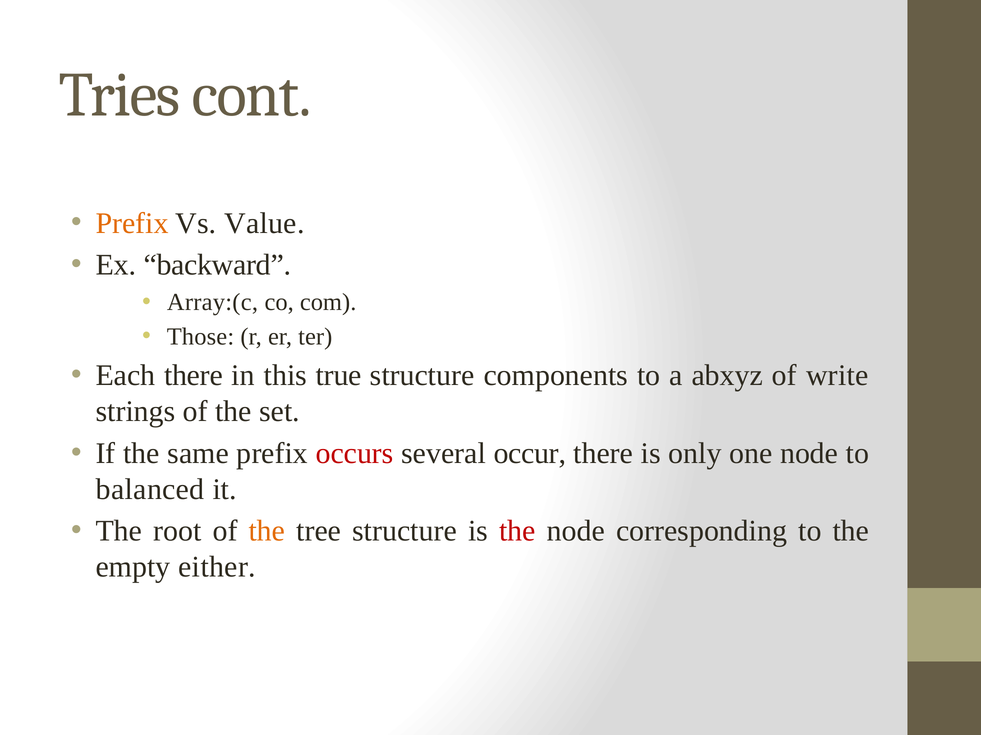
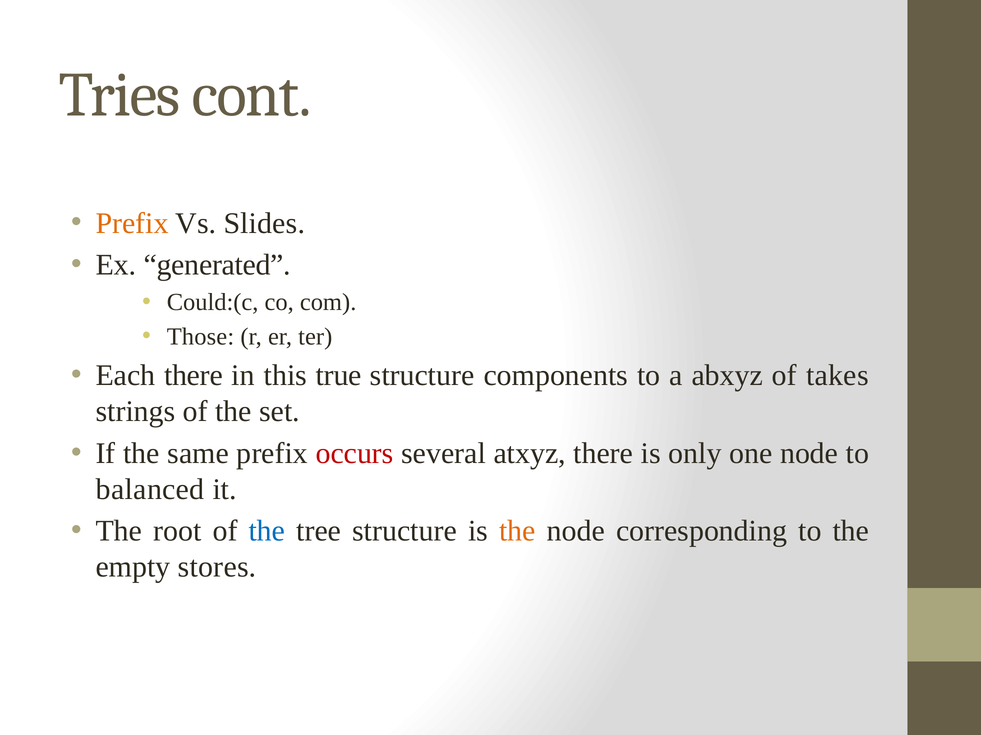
Value: Value -> Slides (264, 223)
backward: backward -> generated (217, 265)
Array:(c: Array:(c -> Could:(c (213, 303)
write: write -> takes (837, 376)
occur: occur -> atxyz (530, 454)
the colour: orange -> blue (267, 532)
the colour: red -> orange (517, 532)
either: either -> stores (217, 567)
